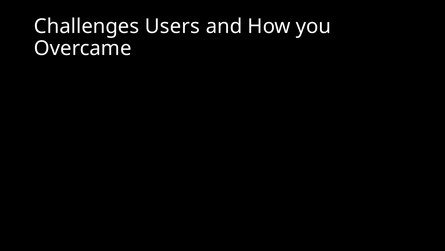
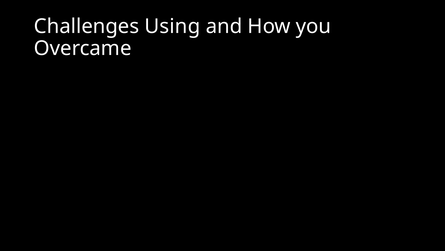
Users: Users -> Using (172, 26)
